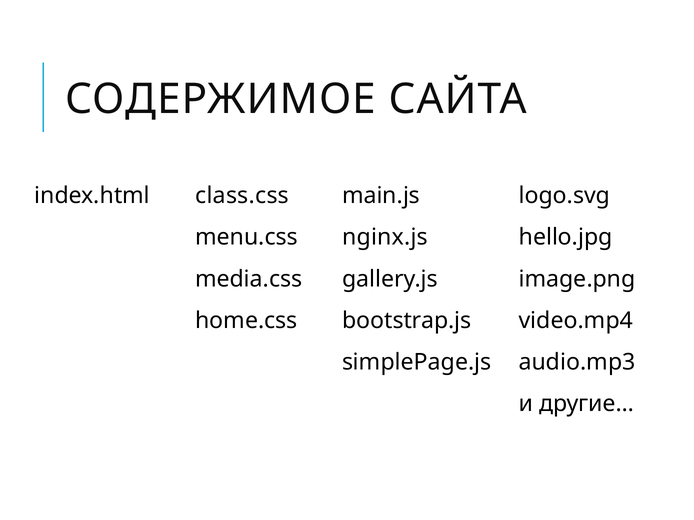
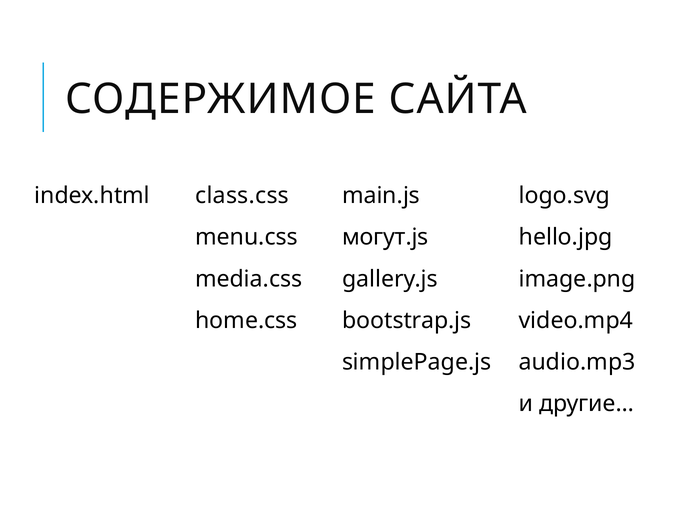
nginx.js: nginx.js -> могут.js (385, 238)
